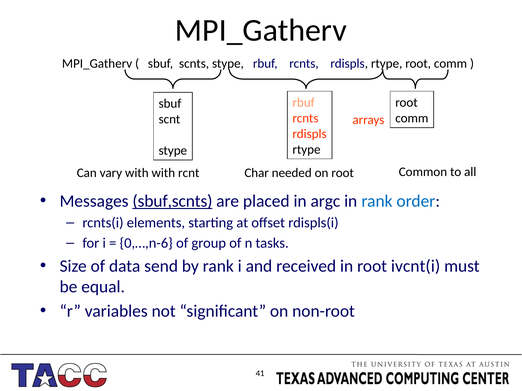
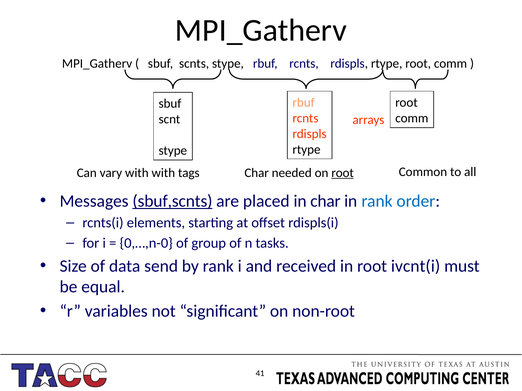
rcnt: rcnt -> tags (189, 173)
root underline: none -> present (343, 173)
in argc: argc -> char (325, 201)
0,…,n-6: 0,…,n-6 -> 0,…,n-0 (146, 243)
